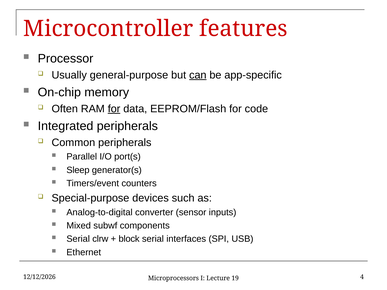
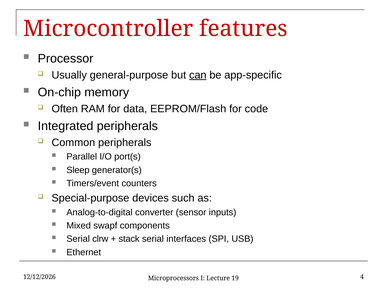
for underline: present -> none (114, 109)
subwf: subwf -> swapf (105, 226)
block: block -> stack (129, 239)
